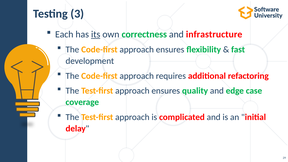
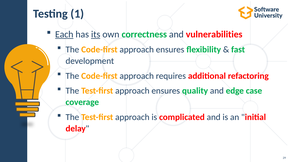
3: 3 -> 1 (77, 14)
Each underline: none -> present (64, 34)
infrastructure: infrastructure -> vulnerabilities (214, 34)
